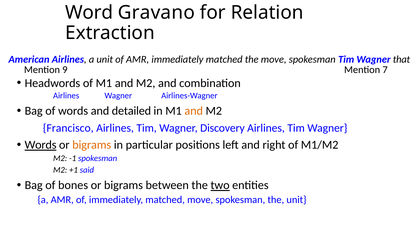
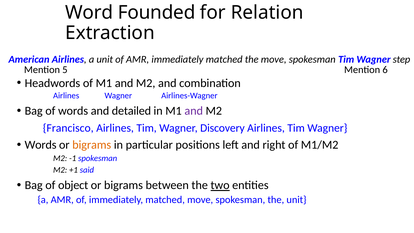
Gravano: Gravano -> Founded (157, 12)
that: that -> step (401, 59)
9: 9 -> 5 (65, 70)
7: 7 -> 6 (385, 70)
and colour: orange -> purple (194, 111)
Words underline: present -> none (41, 145)
bones: bones -> object (73, 185)
